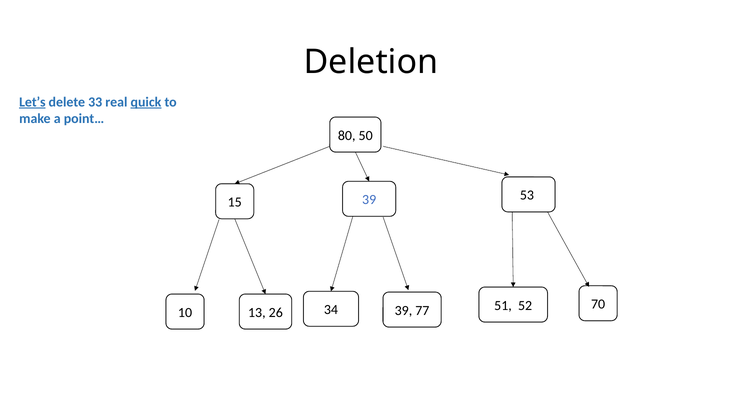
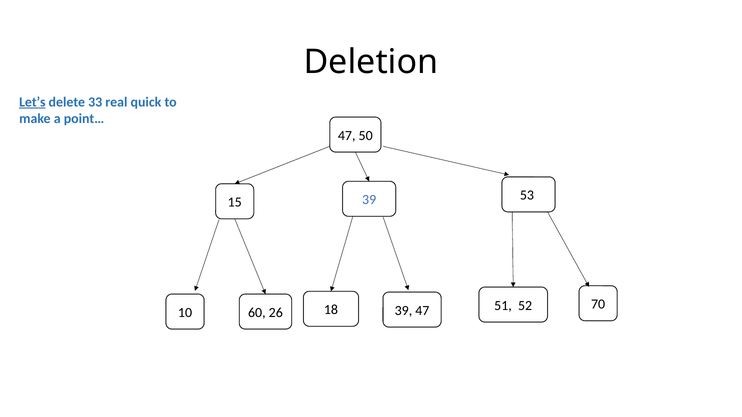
quick underline: present -> none (146, 102)
80: 80 -> 47 (347, 136)
39 77: 77 -> 47 (422, 311)
13: 13 -> 60 (257, 313)
34: 34 -> 18 (331, 310)
